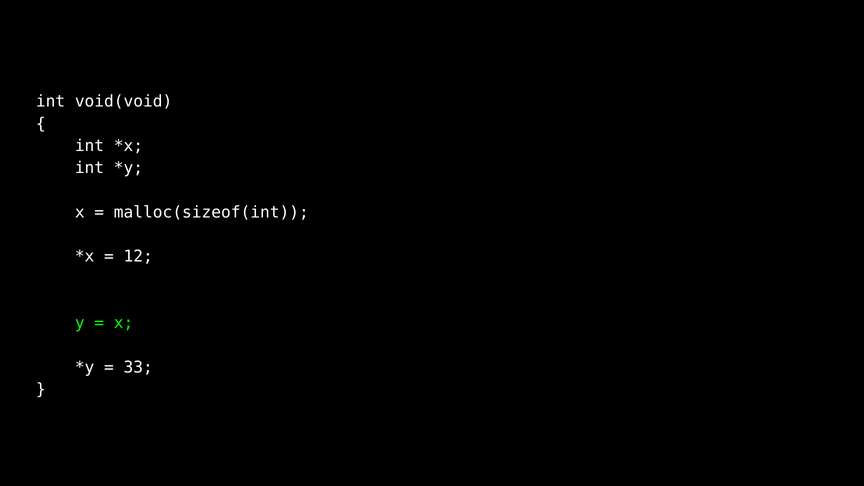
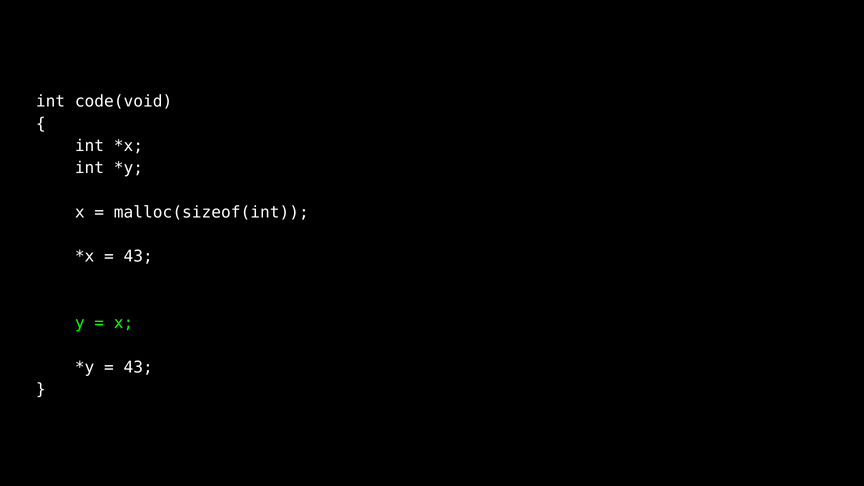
void(void: void(void -> code(void (124, 102)
12: 12 -> 43 (138, 257)
33: 33 -> 43 (138, 367)
